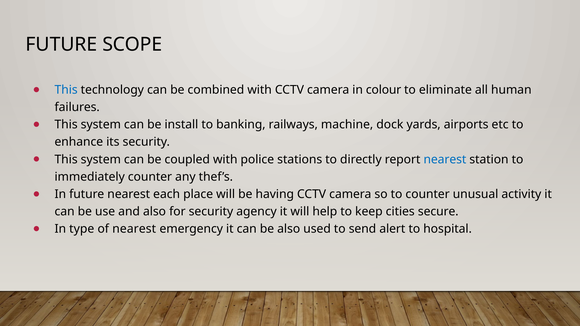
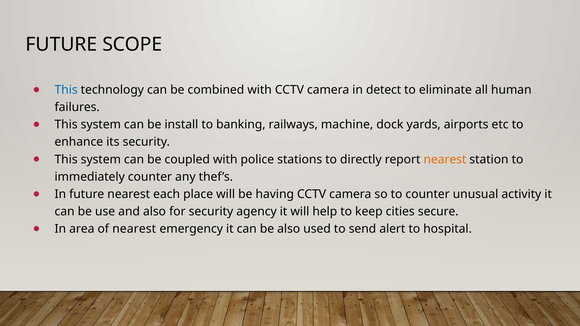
colour: colour -> detect (384, 90)
nearest colour: blue -> orange (445, 159)
type: type -> area (82, 229)
